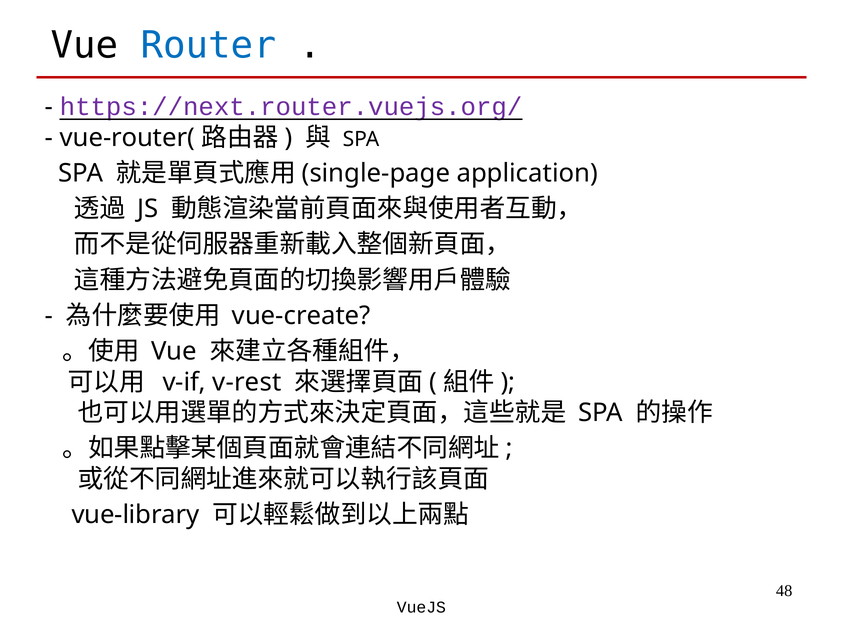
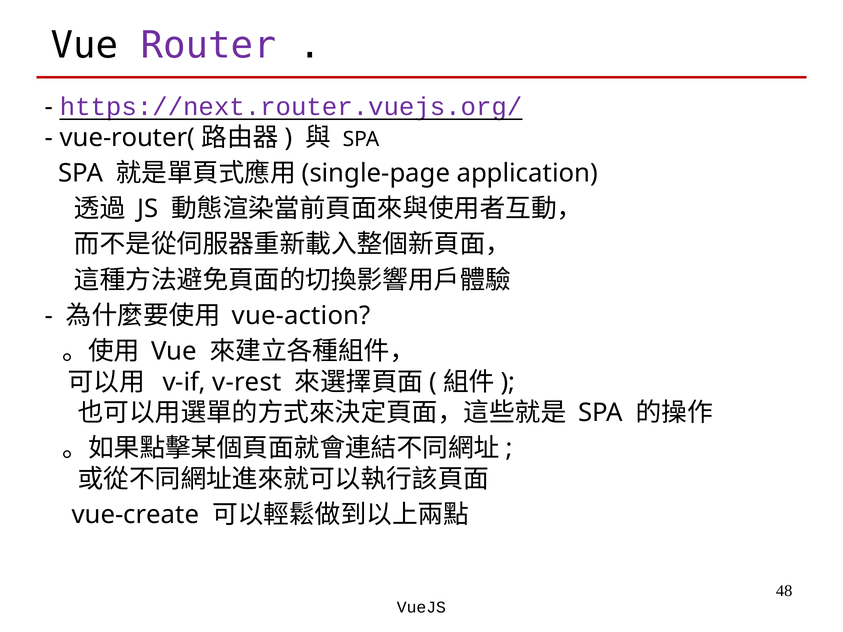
Router colour: blue -> purple (208, 45)
vue-create: vue-create -> vue-action (301, 316)
vue-library: vue-library -> vue-create (135, 515)
